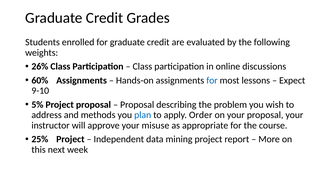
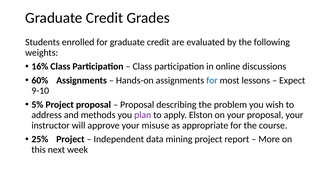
26%: 26% -> 16% (40, 67)
plan colour: blue -> purple (143, 115)
Order: Order -> Elston (201, 115)
